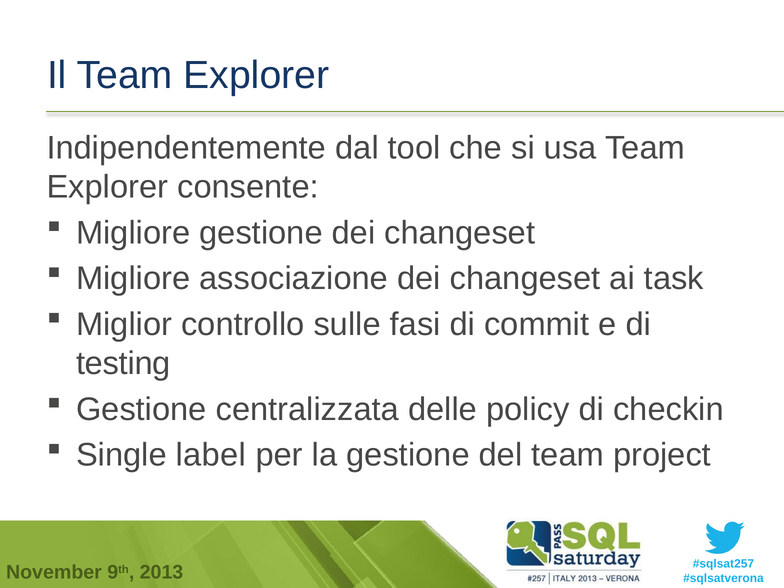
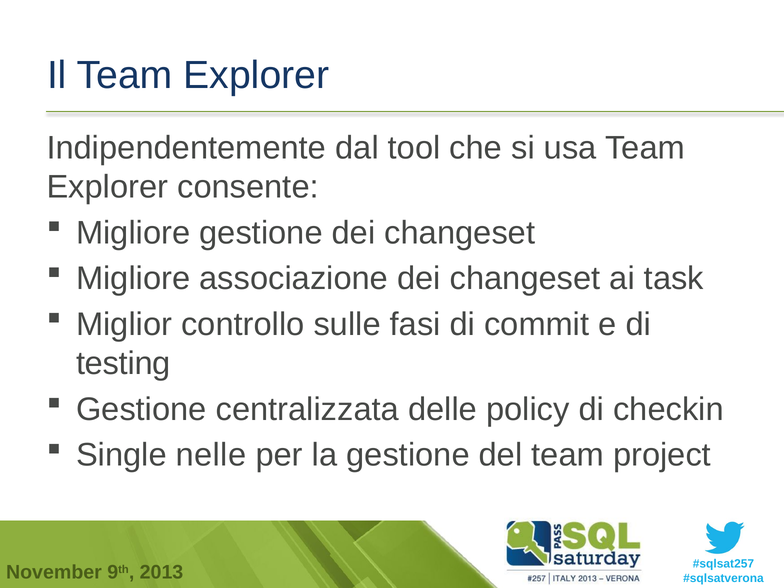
label: label -> nelle (211, 455)
